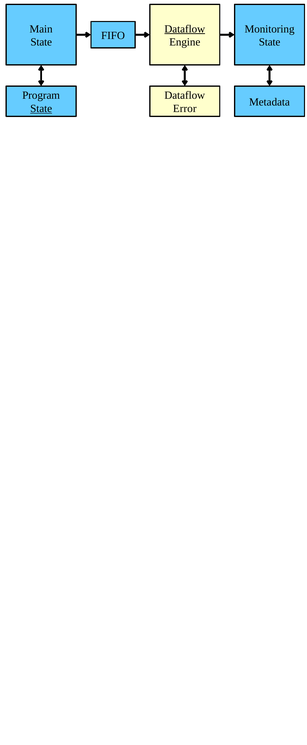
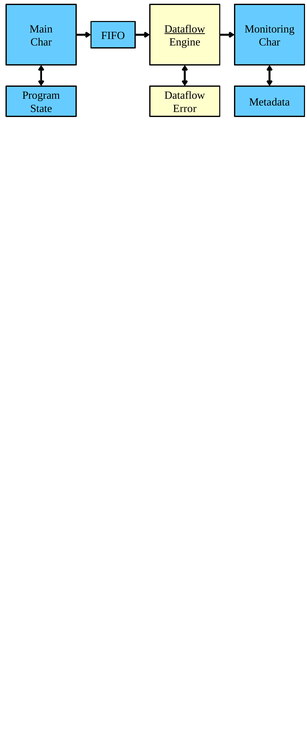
State: State -> Char (41, 42)
State: State -> Char (270, 42)
State underline: present -> none (41, 109)
